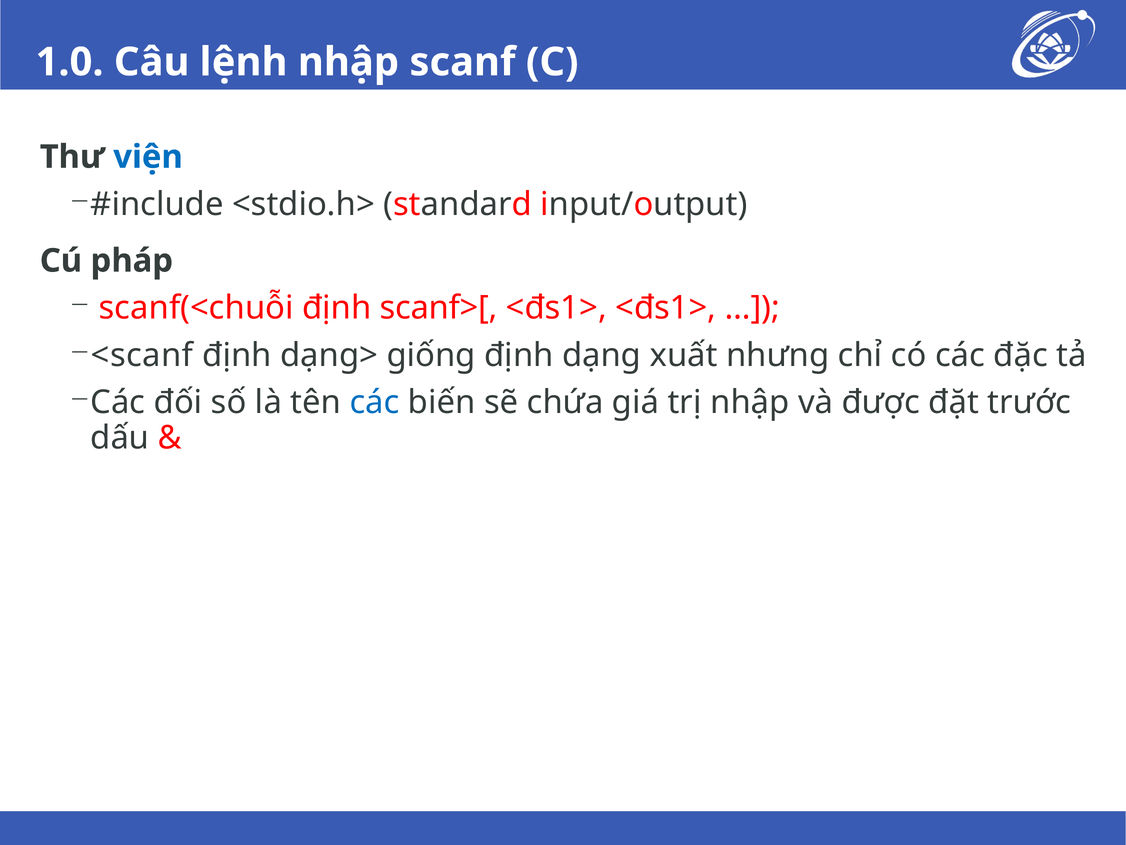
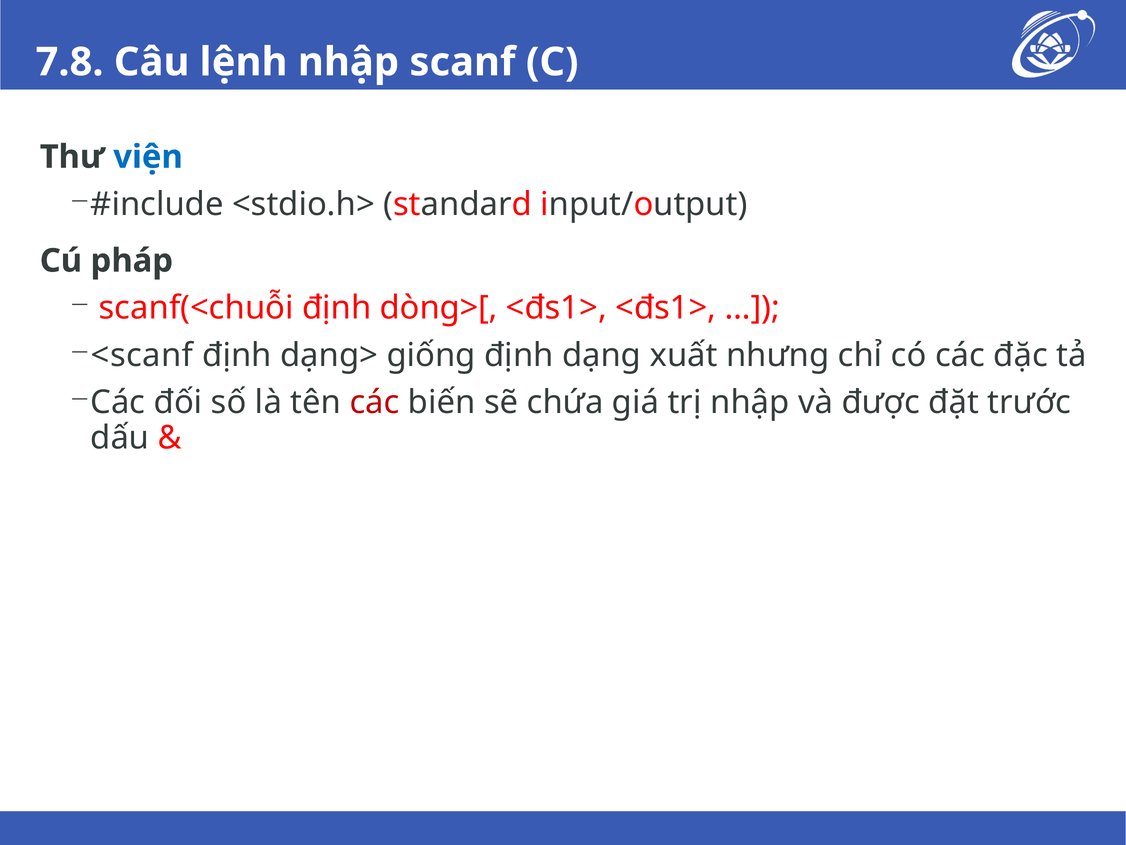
1.0: 1.0 -> 7.8 (70, 62)
scanf>[: scanf>[ -> dòng>[ (439, 308)
các colour: blue -> red (375, 402)
